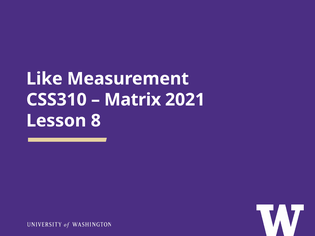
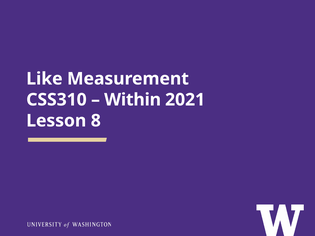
Matrix: Matrix -> Within (133, 100)
